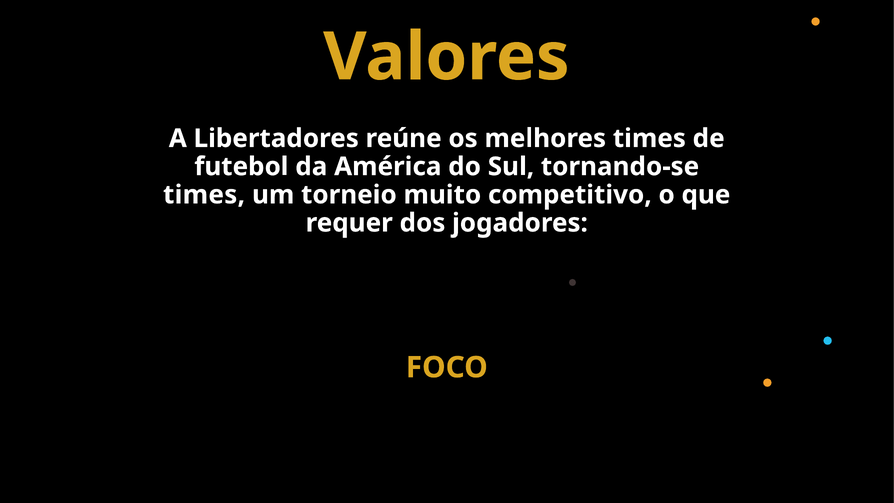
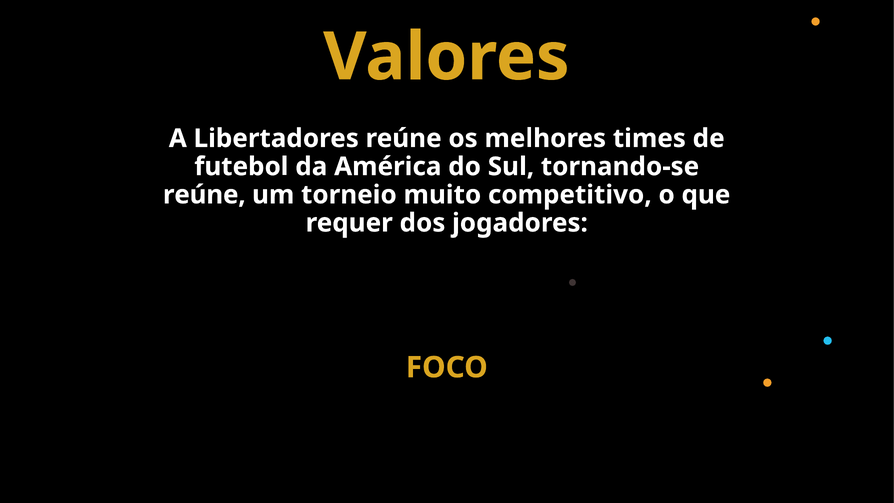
times: times -> reúne (204, 195)
